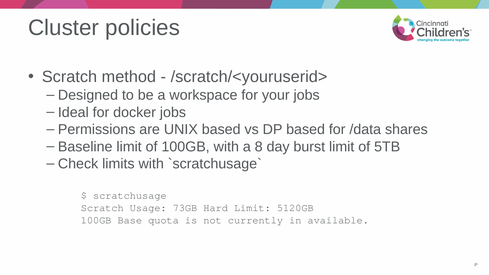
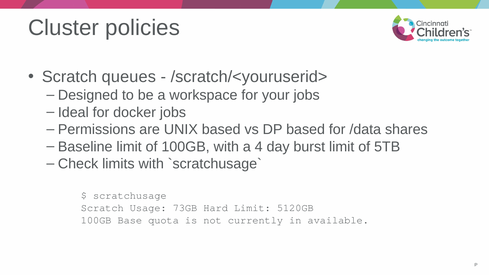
method: method -> queues (129, 77)
8: 8 -> 4 (259, 147)
